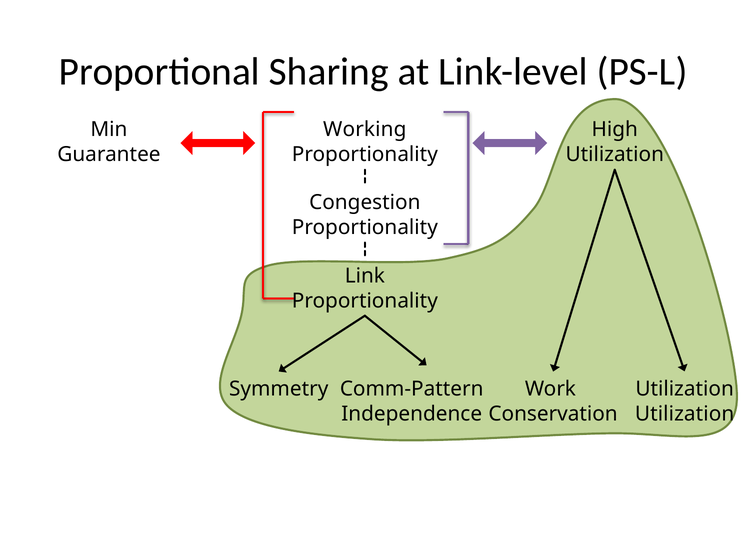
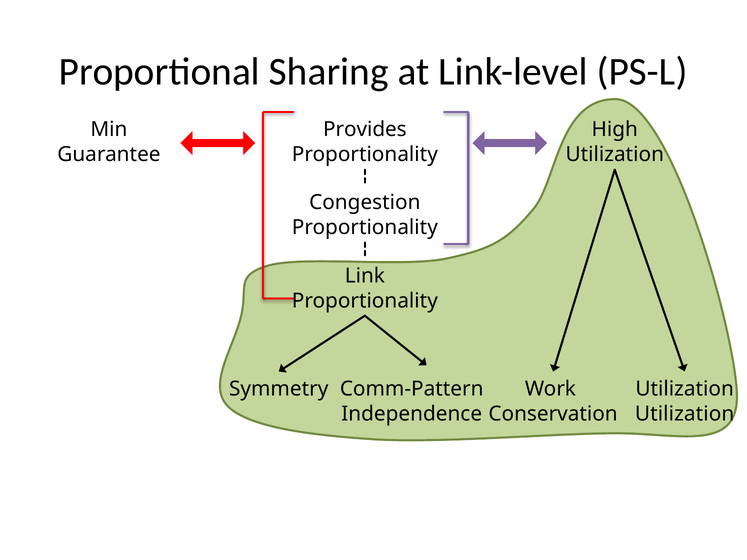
Working: Working -> Provides (365, 130)
